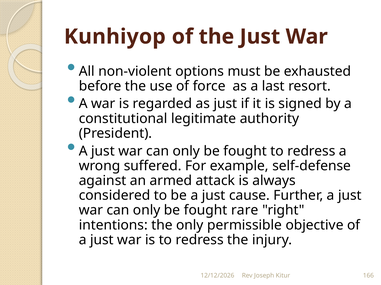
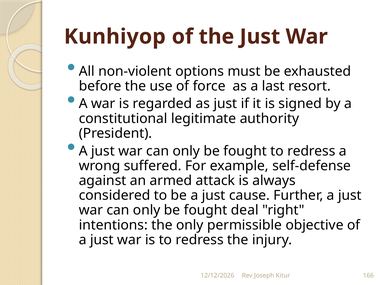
rare: rare -> deal (245, 211)
